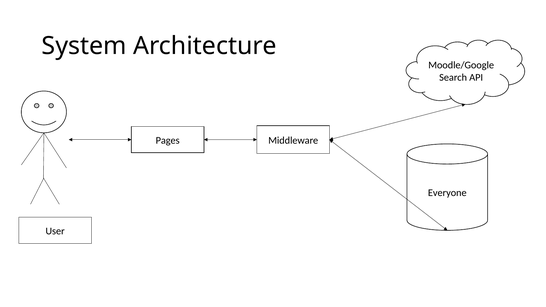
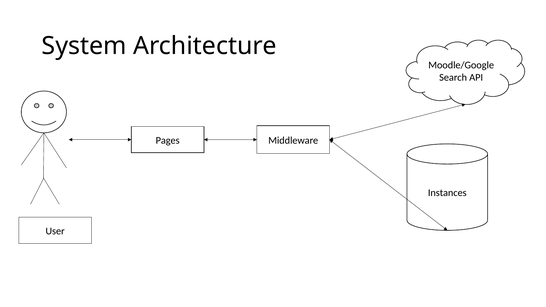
Everyone: Everyone -> Instances (447, 193)
